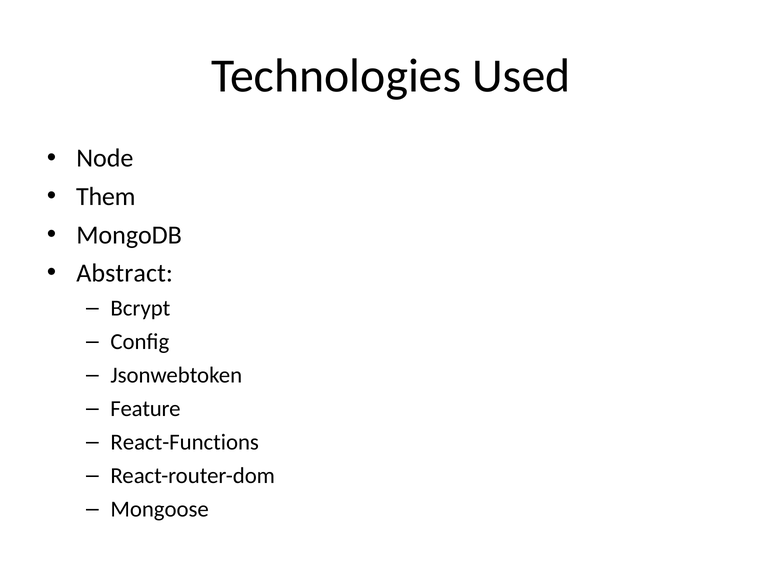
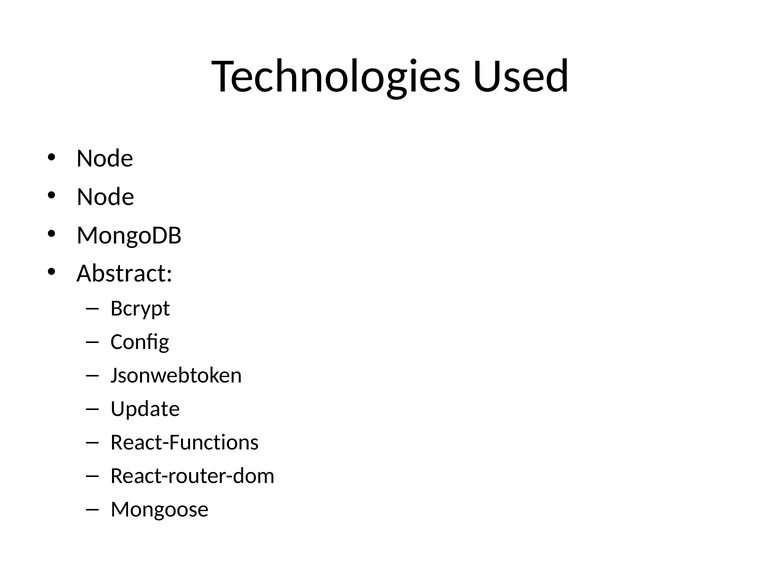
Them: Them -> Node (106, 196)
Feature: Feature -> Update (145, 409)
